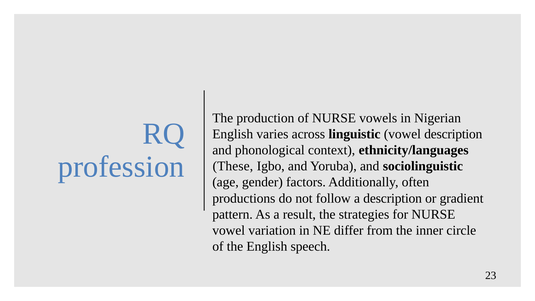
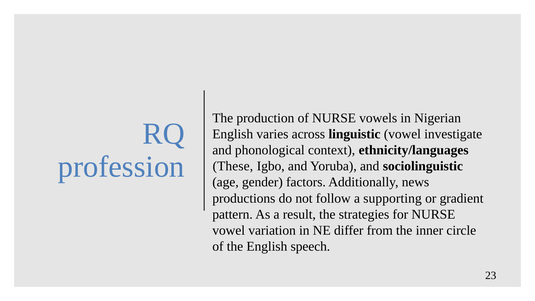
vowel description: description -> investigate (453, 134)
often: often -> news (415, 182)
a description: description -> supporting (393, 198)
